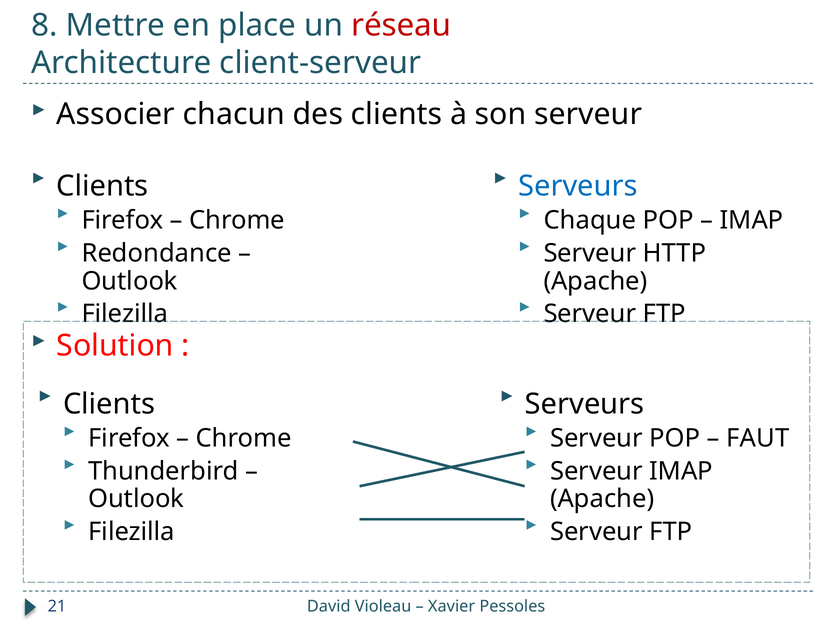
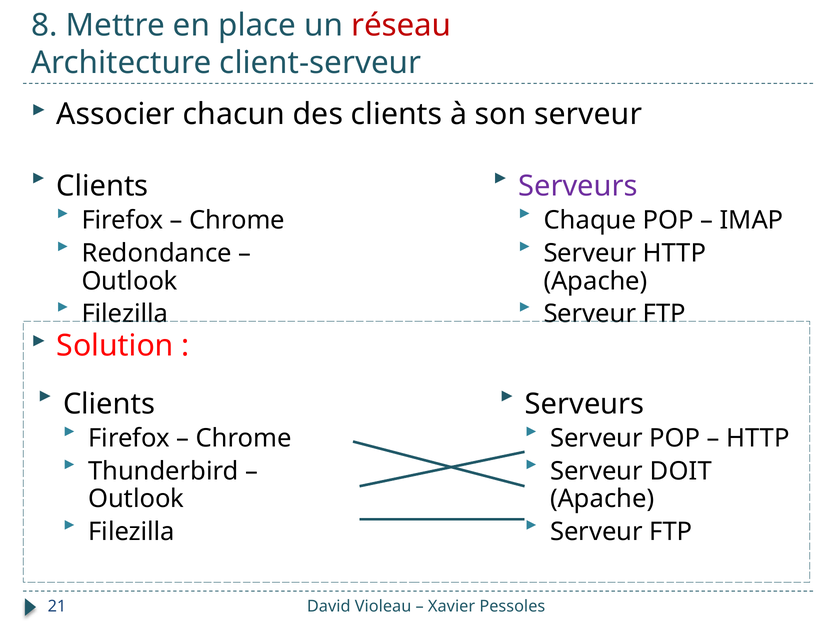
Serveurs colour: blue -> purple (578, 186)
FAUT: FAUT -> HTTP (758, 438)
Serveur IMAP: IMAP -> DOIT (681, 471)
